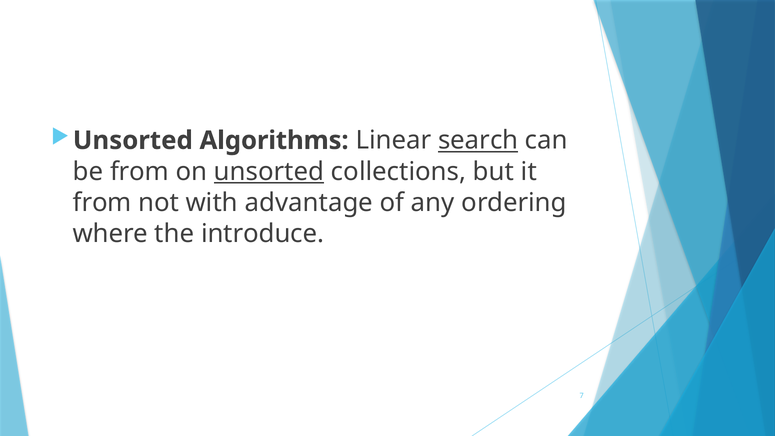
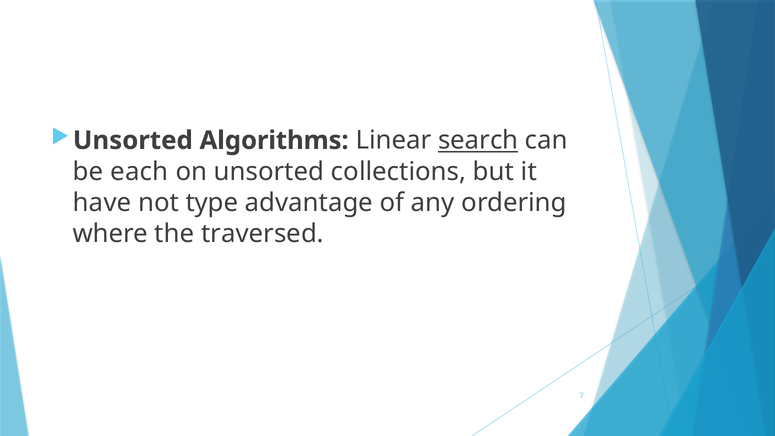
be from: from -> each (139, 171)
unsorted underline: present -> none (269, 171)
from: from -> have (102, 203)
with: with -> type (212, 203)
introduce: introduce -> traversed (262, 234)
